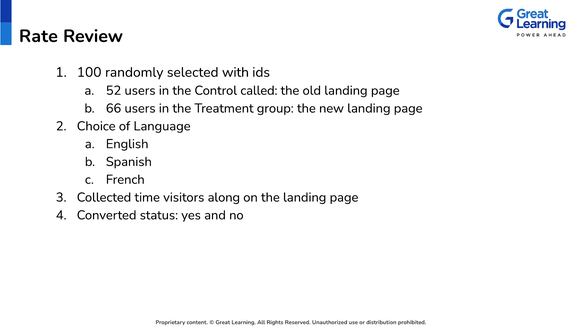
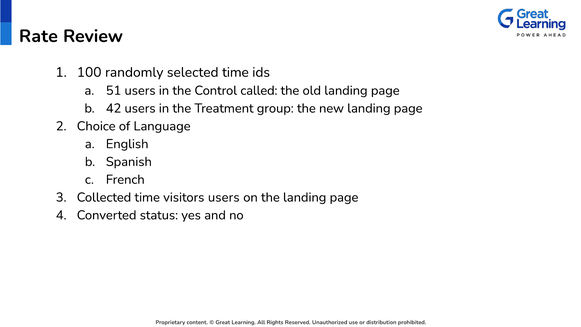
selected with: with -> time (235, 72)
52: 52 -> 51 (114, 90)
66: 66 -> 42 (114, 108)
visitors along: along -> users (224, 197)
